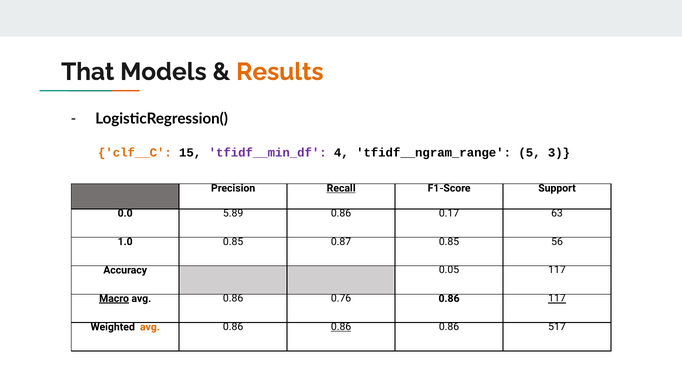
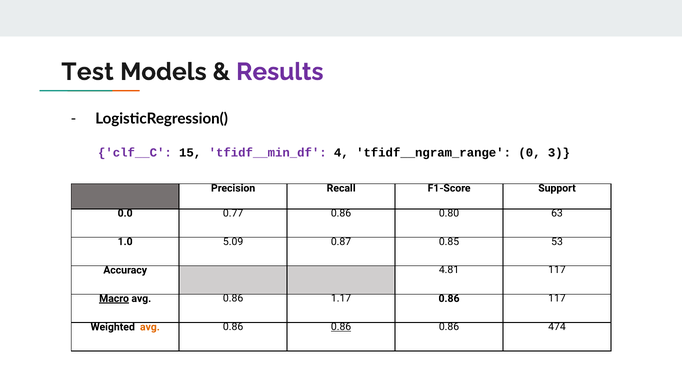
That: That -> Test (88, 72)
Results colour: orange -> purple (280, 72)
clf__C colour: orange -> purple (135, 152)
5: 5 -> 0 (529, 152)
Recall underline: present -> none (341, 188)
5.89: 5.89 -> 0.77 (233, 213)
0.17: 0.17 -> 0.80 (449, 213)
1.0 0.85: 0.85 -> 5.09 (233, 241)
56: 56 -> 53 (557, 241)
0.05: 0.05 -> 4.81 (449, 270)
0.76: 0.76 -> 1.17 (341, 298)
117 underline: present -> none (557, 298)
517: 517 -> 474 (557, 327)
